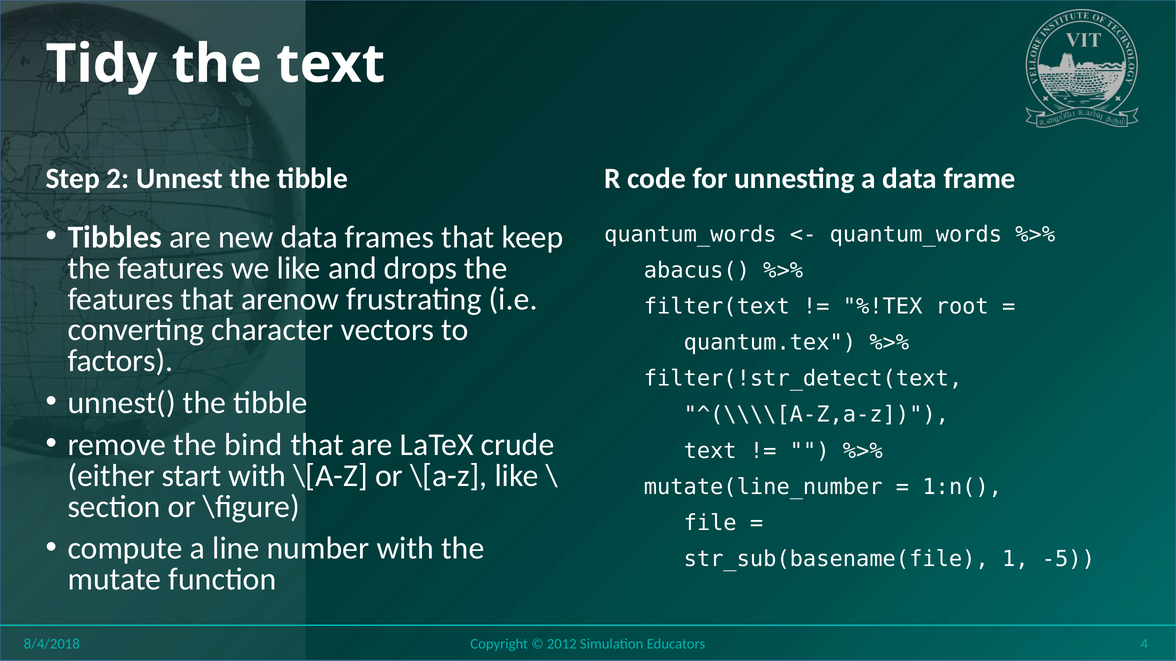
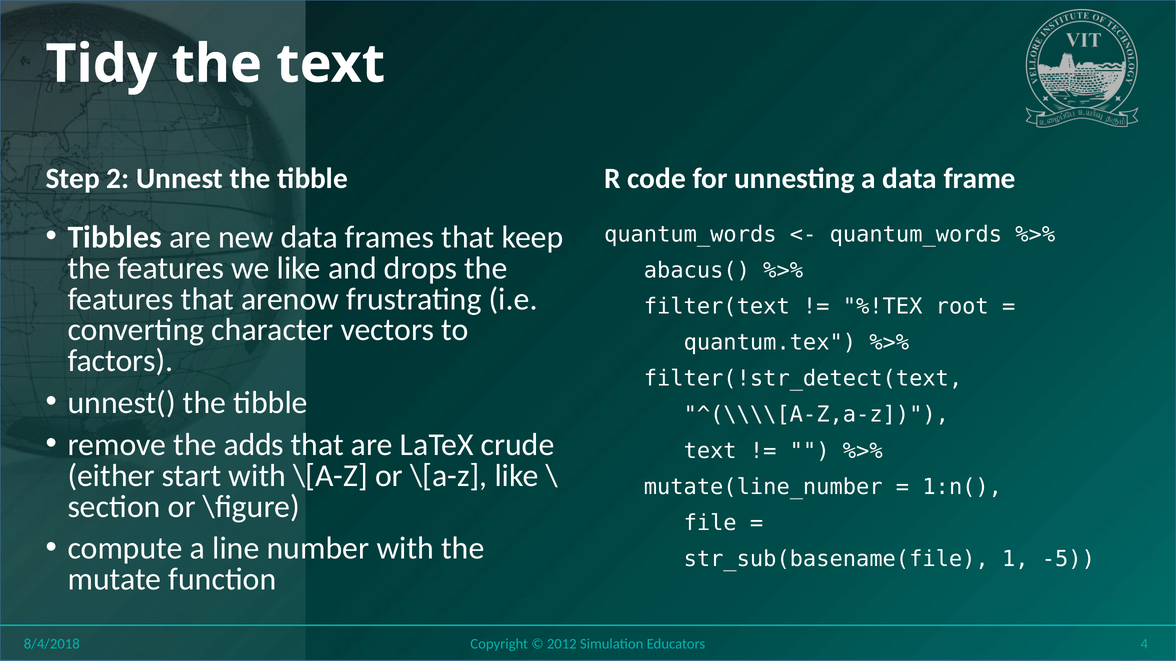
bind: bind -> adds (254, 445)
